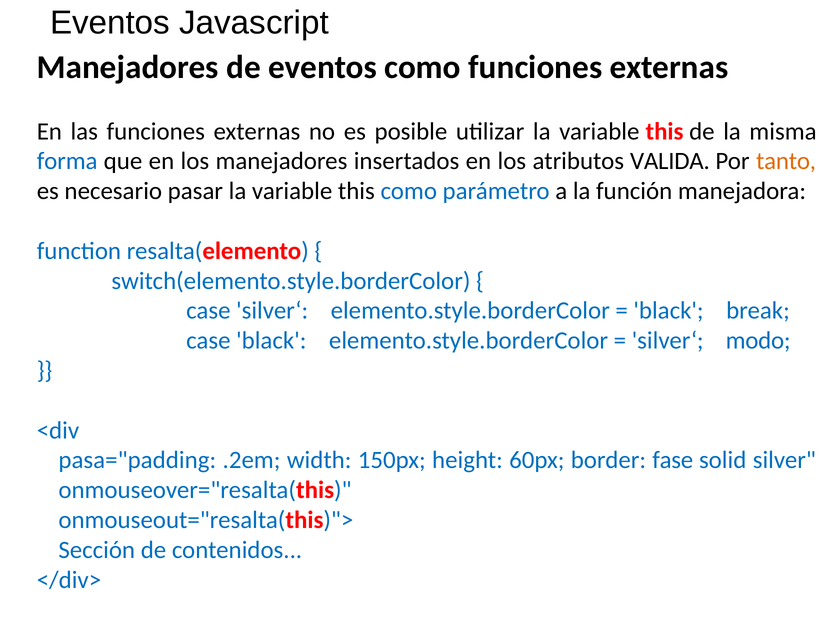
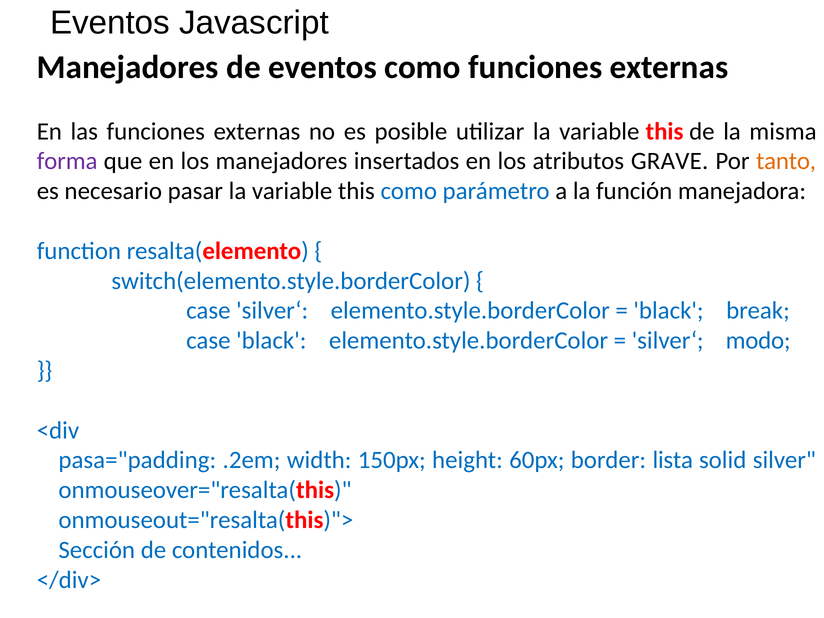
forma colour: blue -> purple (67, 161)
VALIDA: VALIDA -> GRAVE (670, 161)
fase: fase -> lista (673, 460)
